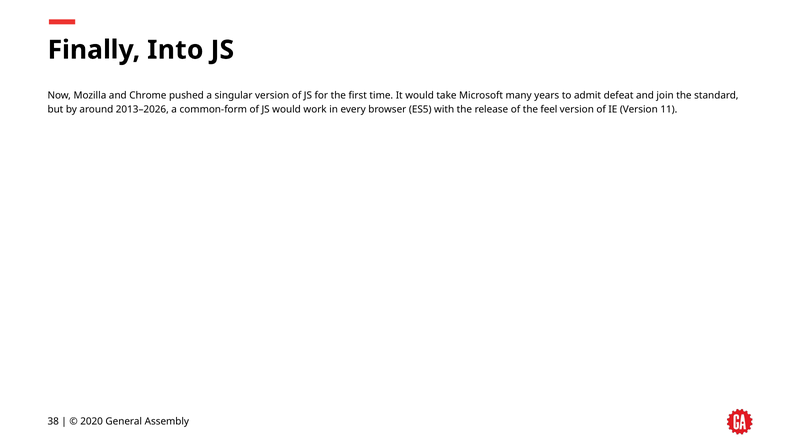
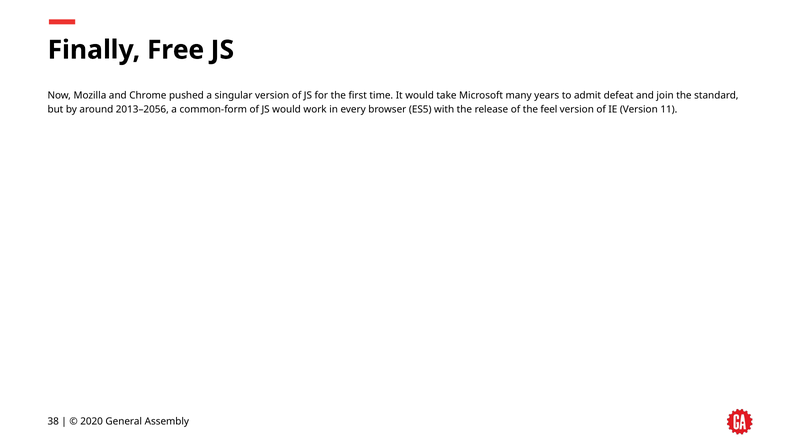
Into: Into -> Free (176, 50)
2013–2026: 2013–2026 -> 2013–2056 (142, 109)
